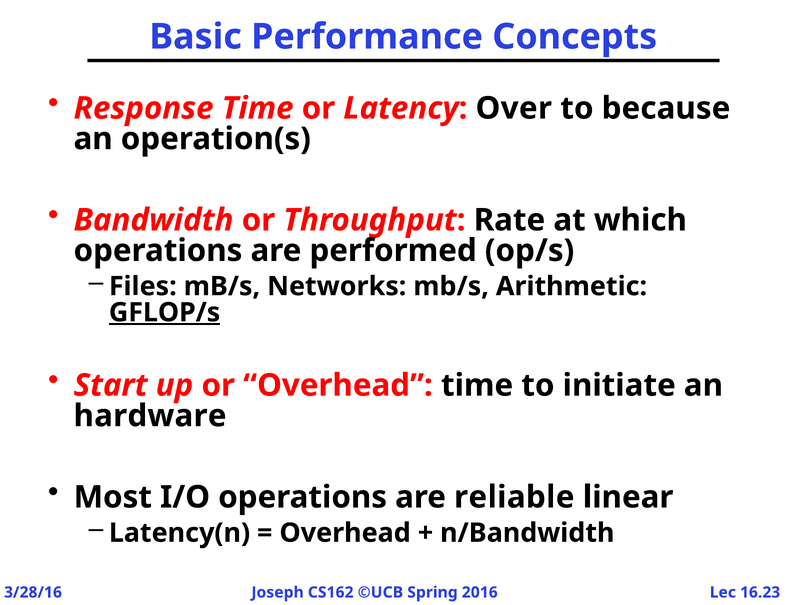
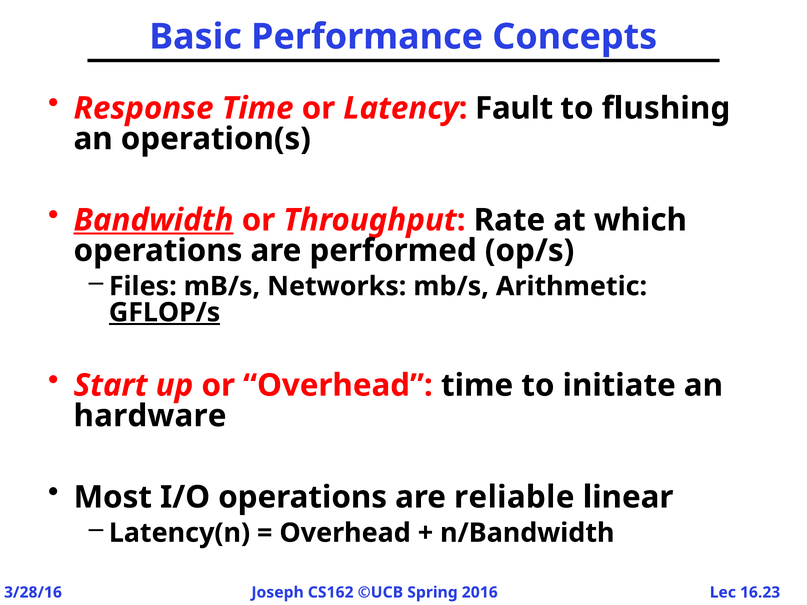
Over: Over -> Fault (514, 108)
because: because -> flushing (666, 108)
Bandwidth underline: none -> present (154, 220)
